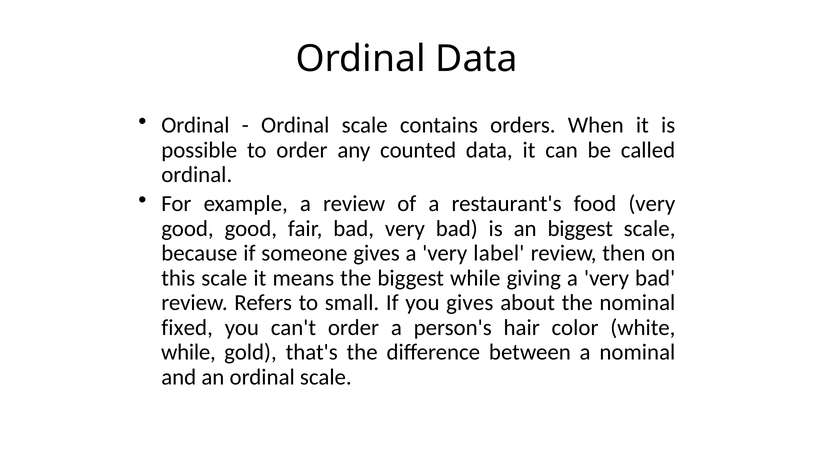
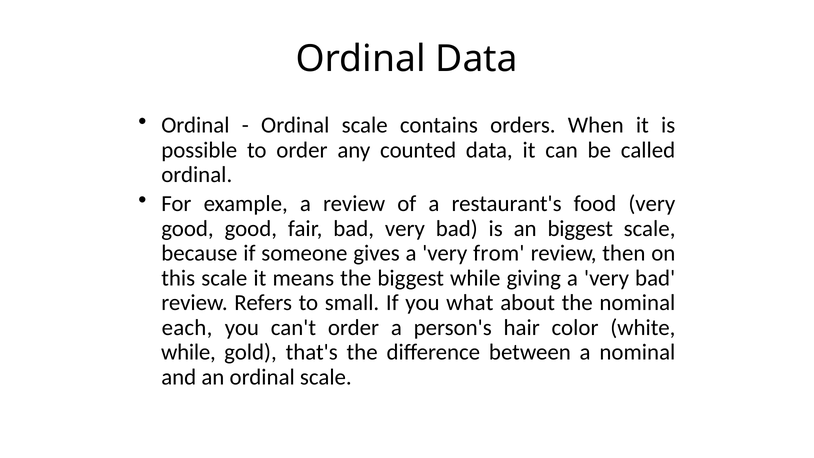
label: label -> from (499, 253)
you gives: gives -> what (470, 303)
fixed: fixed -> each (187, 327)
